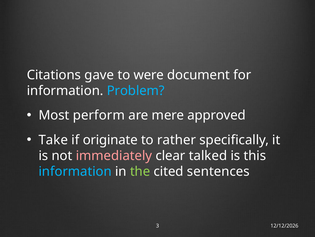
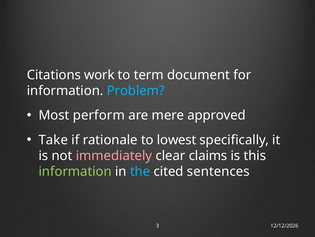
gave: gave -> work (99, 75)
were: were -> term (149, 75)
originate: originate -> rationale (110, 140)
rather: rather -> lowest (177, 140)
talked: talked -> claims (208, 155)
information colour: light blue -> light green (75, 171)
the colour: light green -> light blue (140, 171)
